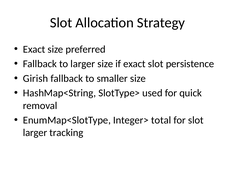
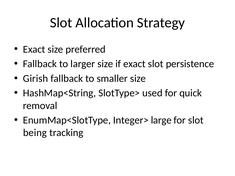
total: total -> large (161, 120)
larger: larger -> being (35, 133)
